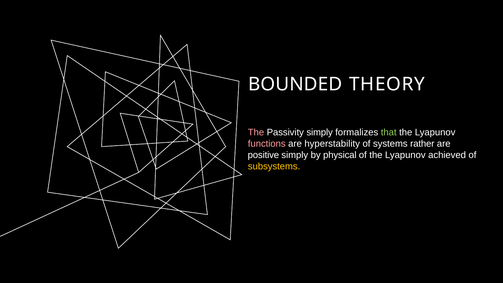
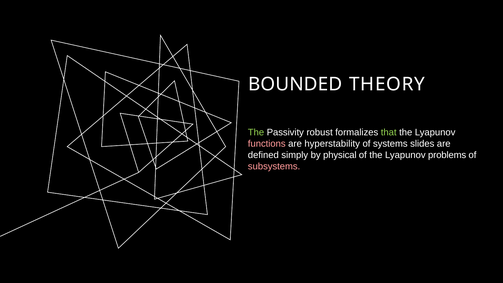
The colour: pink -> light green (256, 132)
Passivity simply: simply -> robust (320, 132)
rather: rather -> slides (422, 144)
positive: positive -> defined (263, 155)
achieved: achieved -> problems (447, 155)
subsystems colour: yellow -> pink (274, 166)
